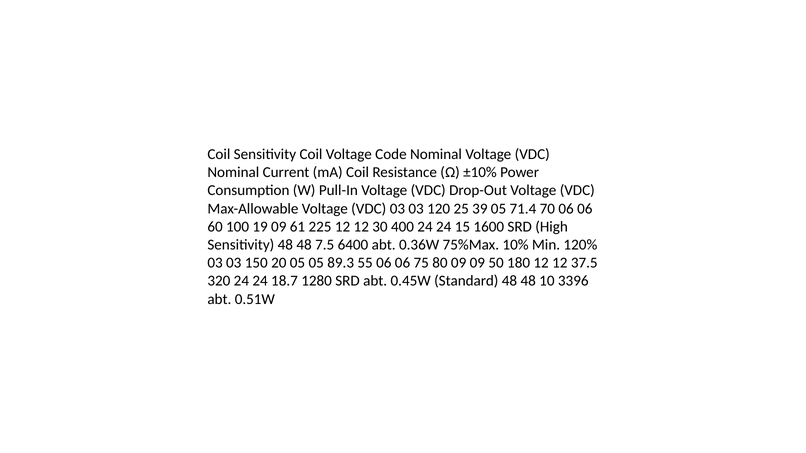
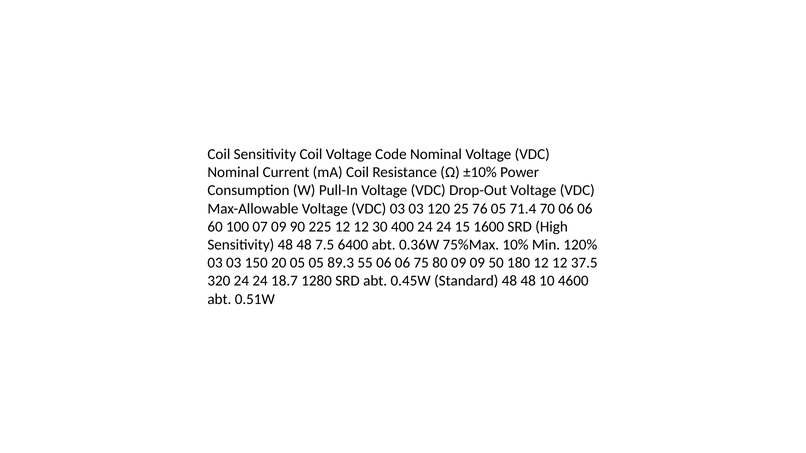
39: 39 -> 76 (480, 209)
19: 19 -> 07 (260, 227)
61: 61 -> 90 (297, 227)
3396: 3396 -> 4600 (573, 281)
